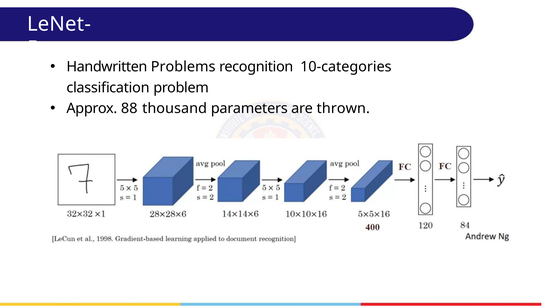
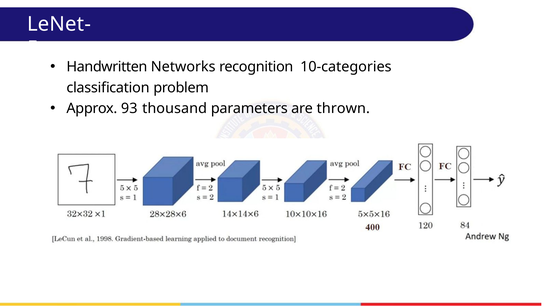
Problems: Problems -> Networks (183, 67)
88: 88 -> 93 (129, 109)
